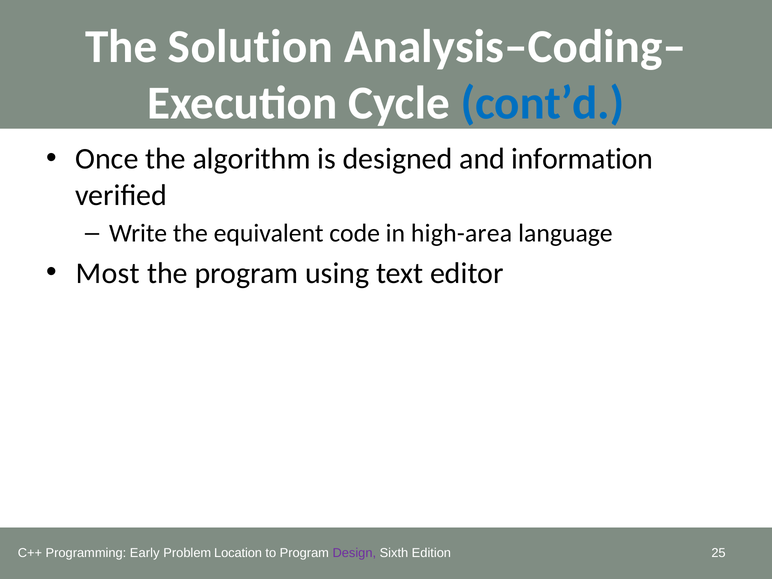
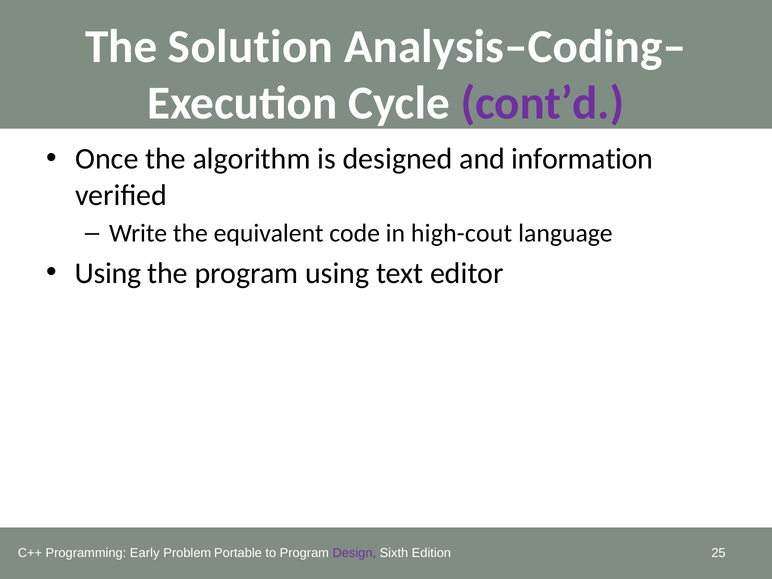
cont’d colour: blue -> purple (543, 103)
high-area: high-area -> high-cout (462, 233)
Most: Most -> Using (108, 273)
Location: Location -> Portable (238, 553)
